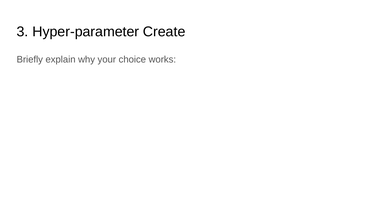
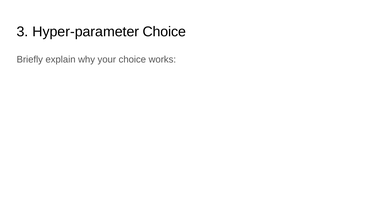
Hyper-parameter Create: Create -> Choice (164, 32)
